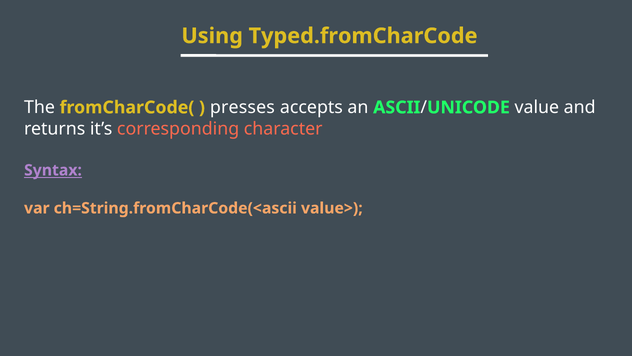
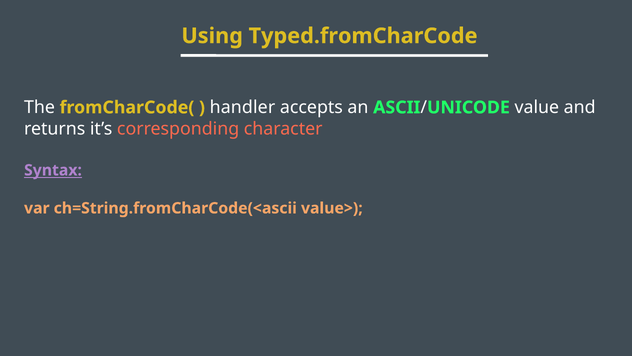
presses: presses -> handler (242, 107)
